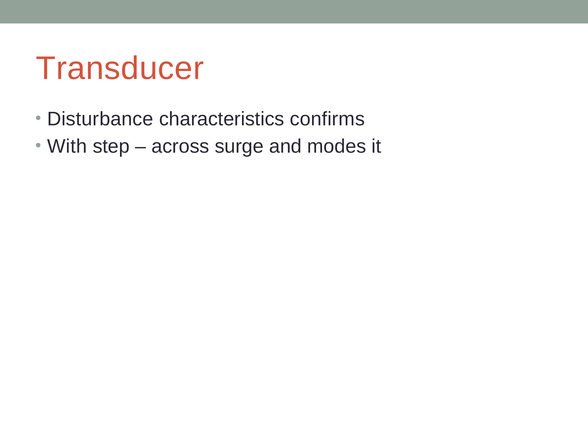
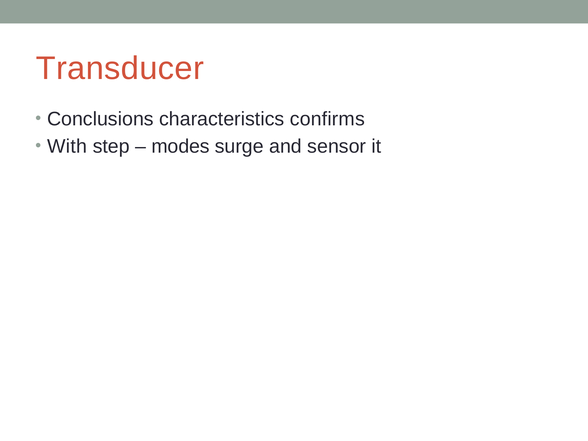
Disturbance: Disturbance -> Conclusions (100, 119)
across: across -> modes (181, 146)
modes: modes -> sensor (337, 146)
